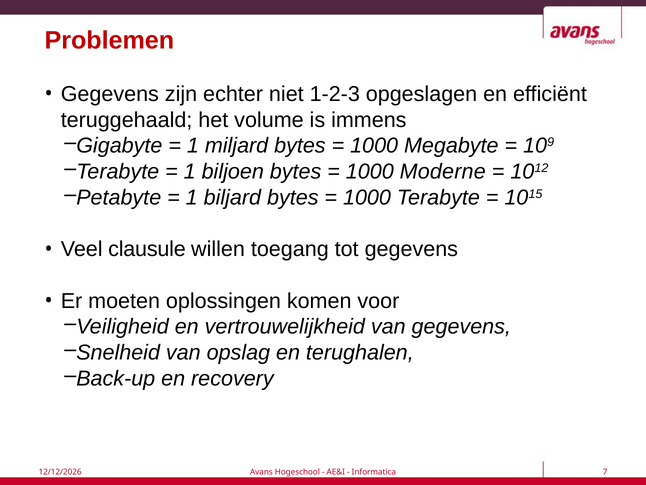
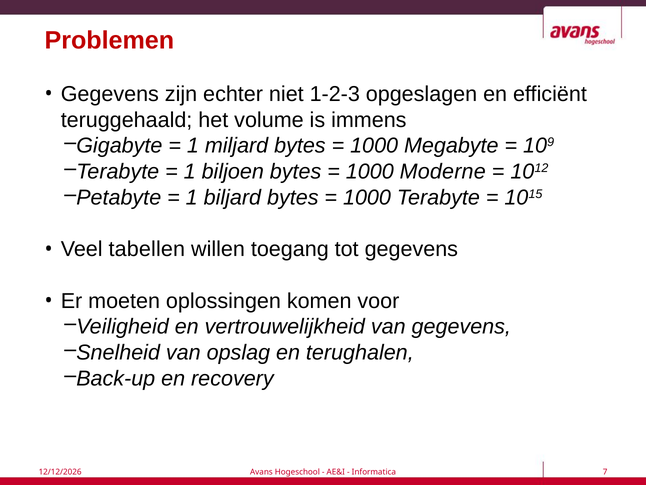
clausule: clausule -> tabellen (147, 249)
